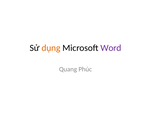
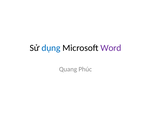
dụng colour: orange -> blue (51, 48)
